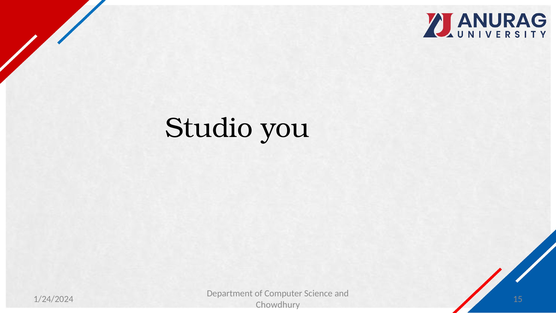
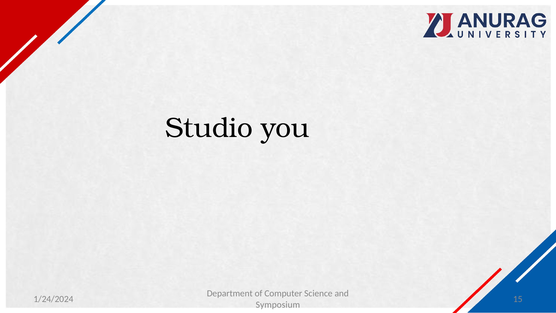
Chowdhury: Chowdhury -> Symposium (278, 304)
